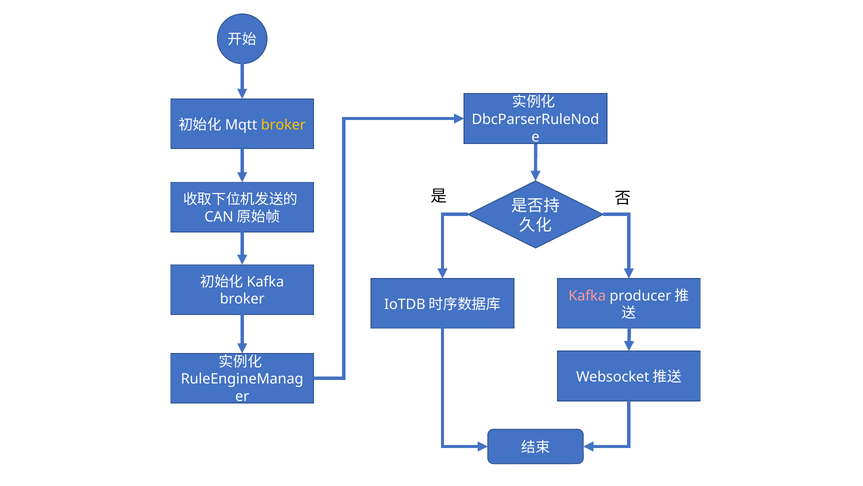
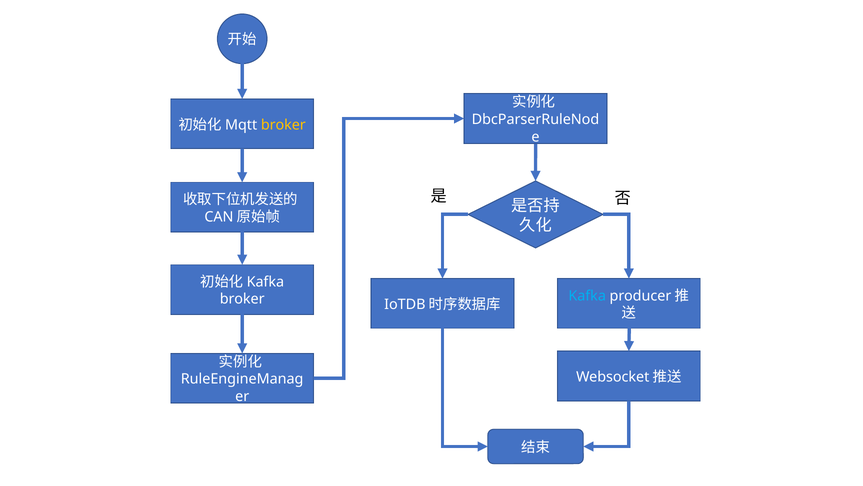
Kafka colour: pink -> light blue (587, 295)
